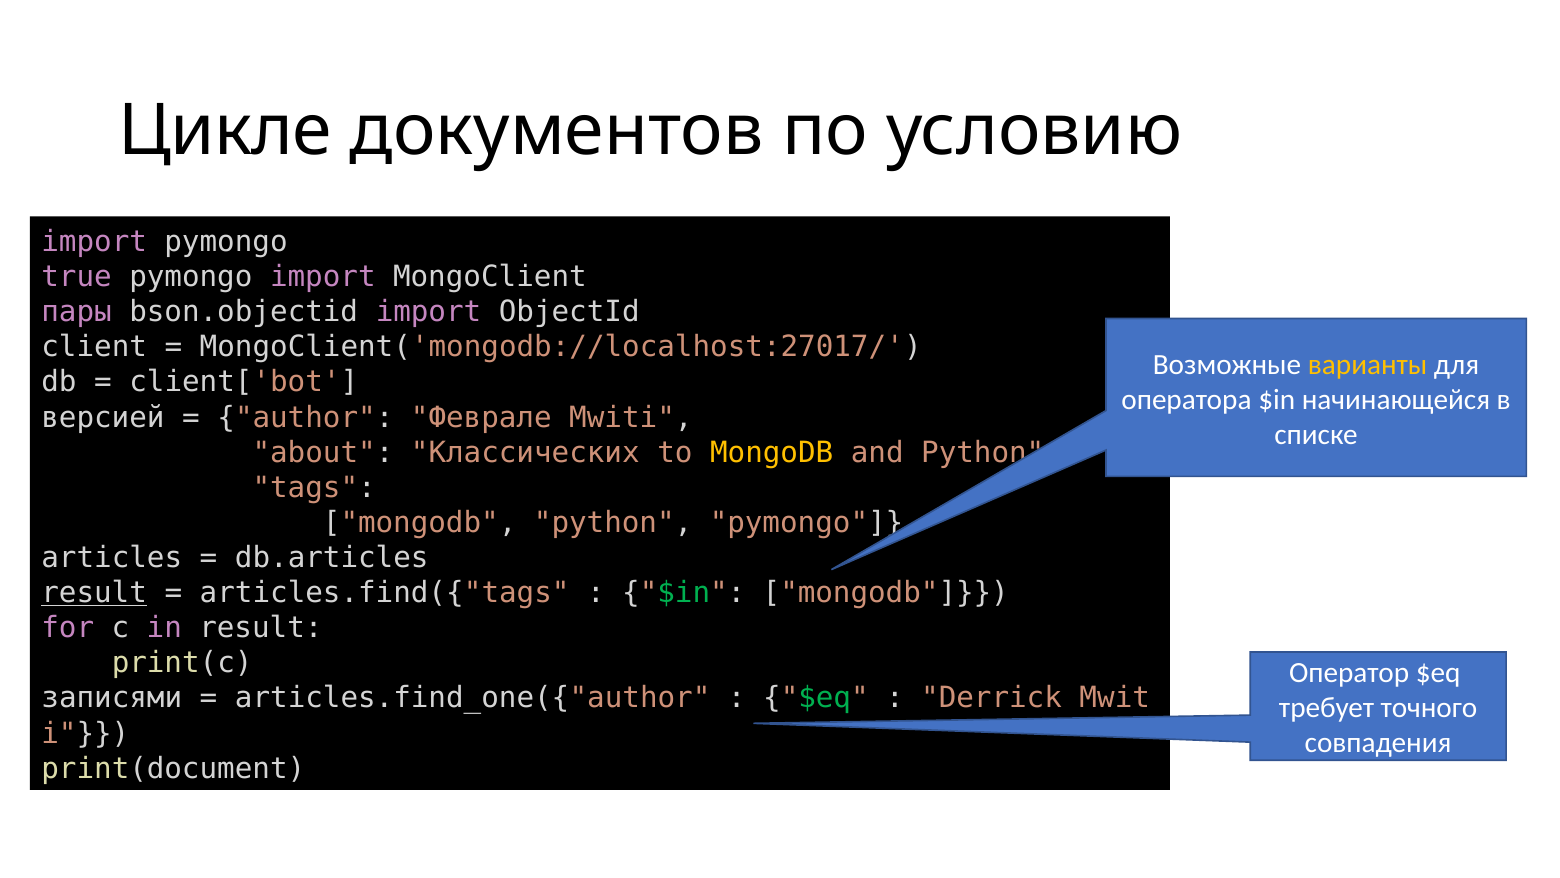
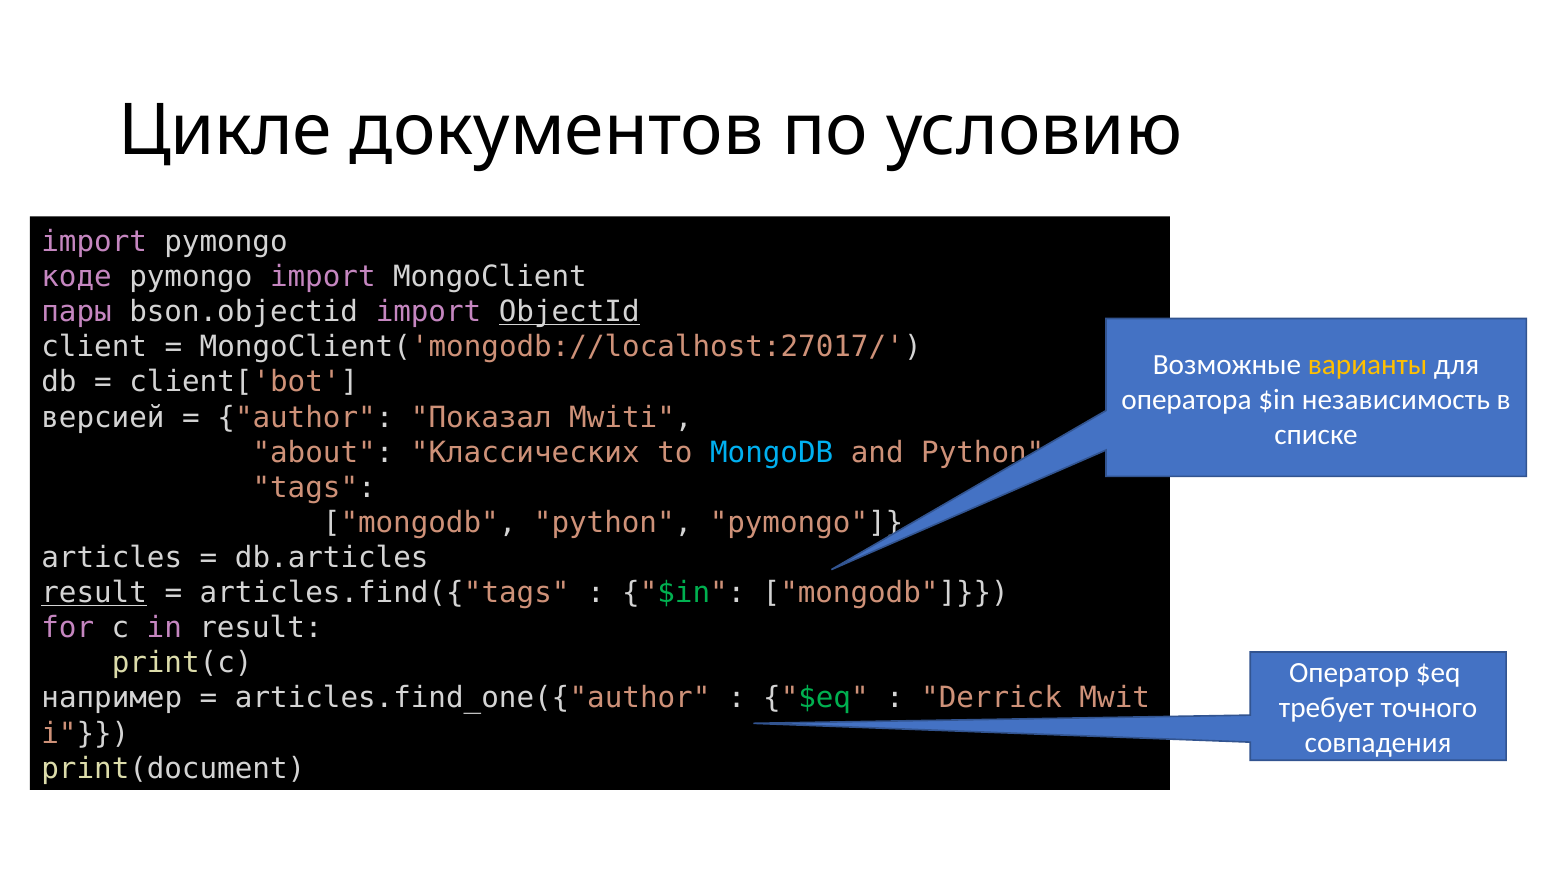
true: true -> коде (77, 277)
ObjectId underline: none -> present (569, 312)
начинающейся: начинающейся -> независимость (1396, 399)
Феврале: Феврале -> Показал (481, 417)
MongoDB colour: yellow -> light blue (772, 452)
записями: записями -> например (112, 698)
